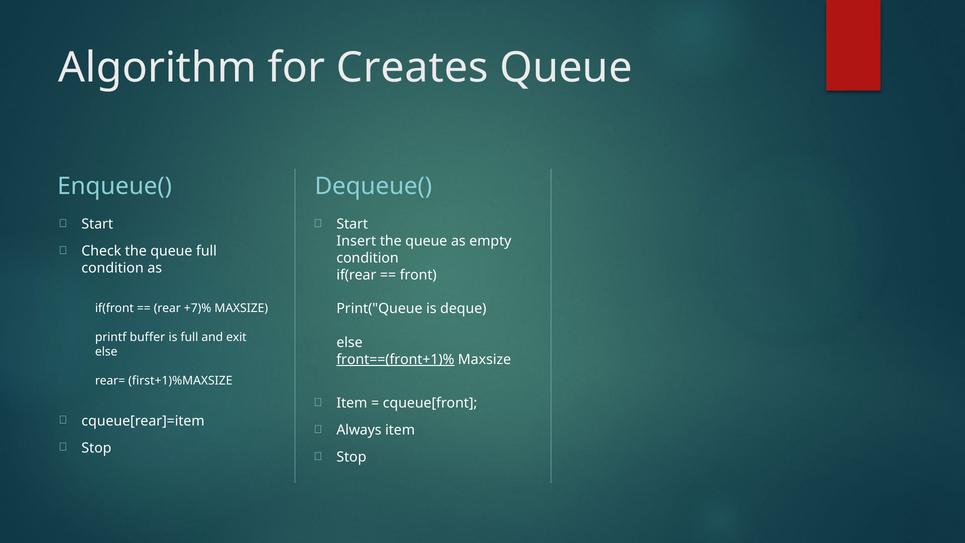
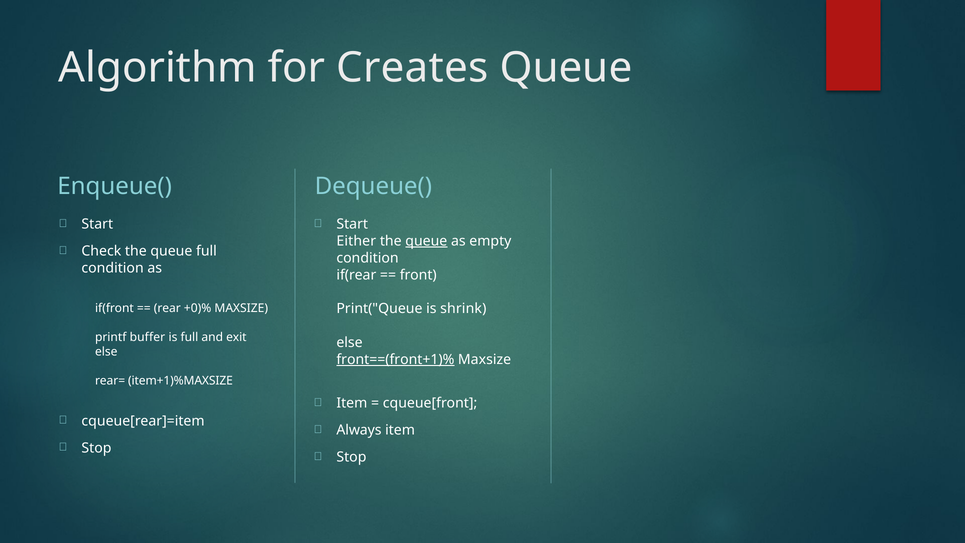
Insert: Insert -> Either (356, 241)
queue underline: none -> present (426, 241)
+7)%: +7)% -> +0)% (198, 308)
deque: deque -> shrink (463, 309)
first+1)%MAXSIZE: first+1)%MAXSIZE -> item+1)%MAXSIZE (180, 380)
